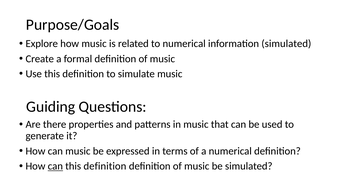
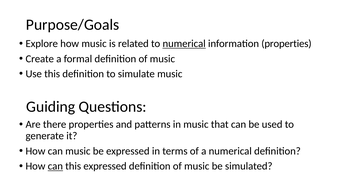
numerical underline: none -> present (184, 44)
information simulated: simulated -> properties (286, 44)
definition: definition -> expressed (105, 166)
